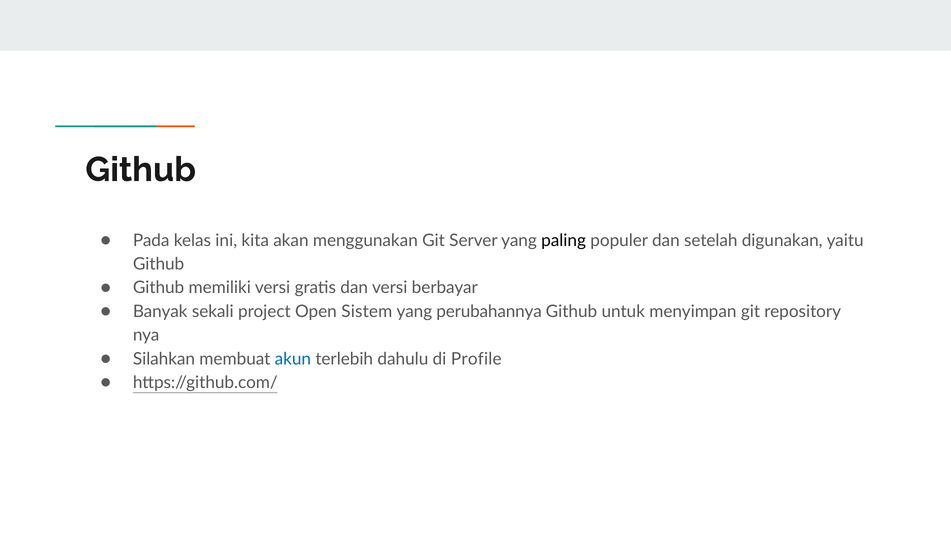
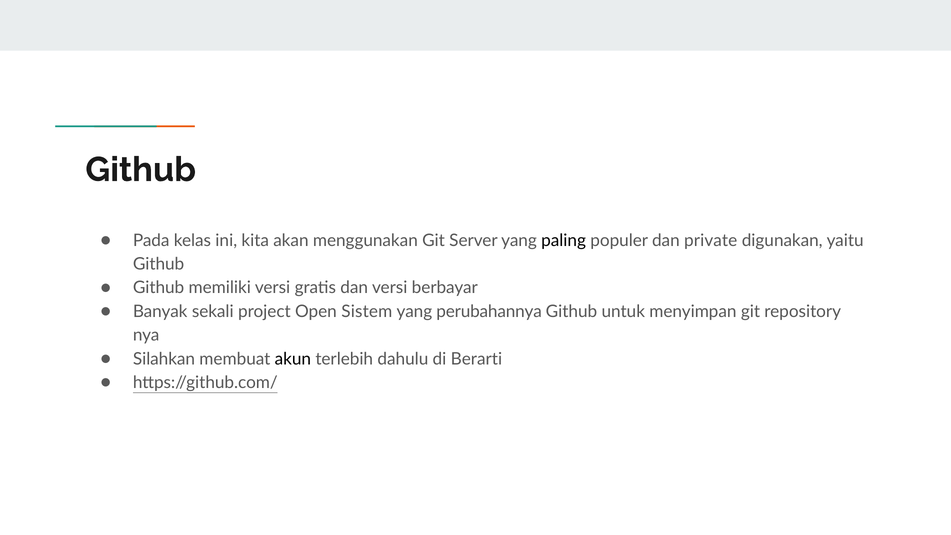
setelah: setelah -> private (711, 240)
akun colour: blue -> black (293, 359)
Profile: Profile -> Berarti (476, 359)
